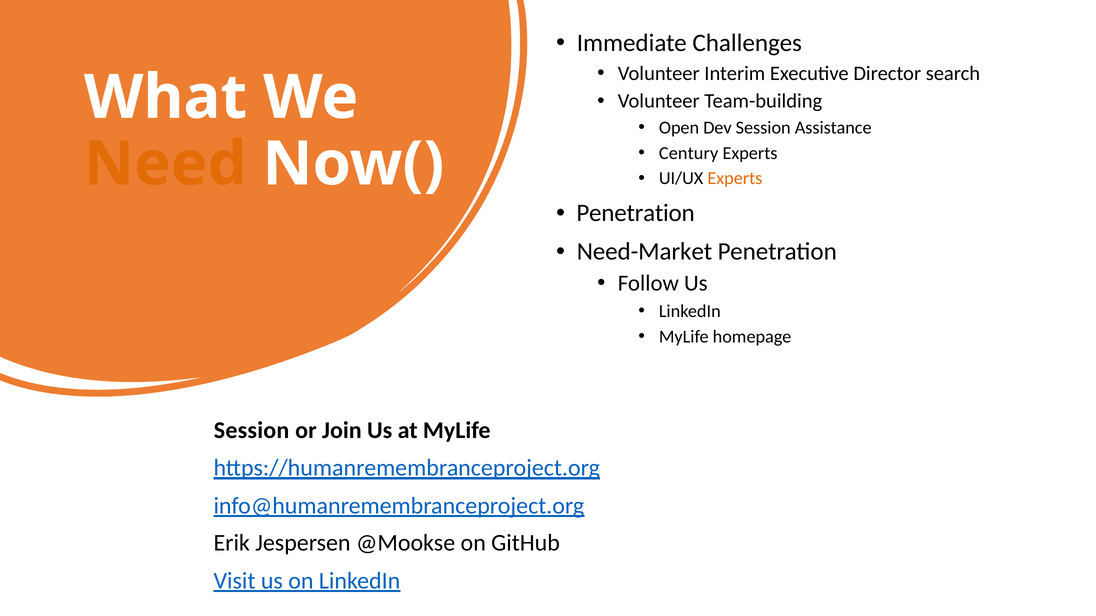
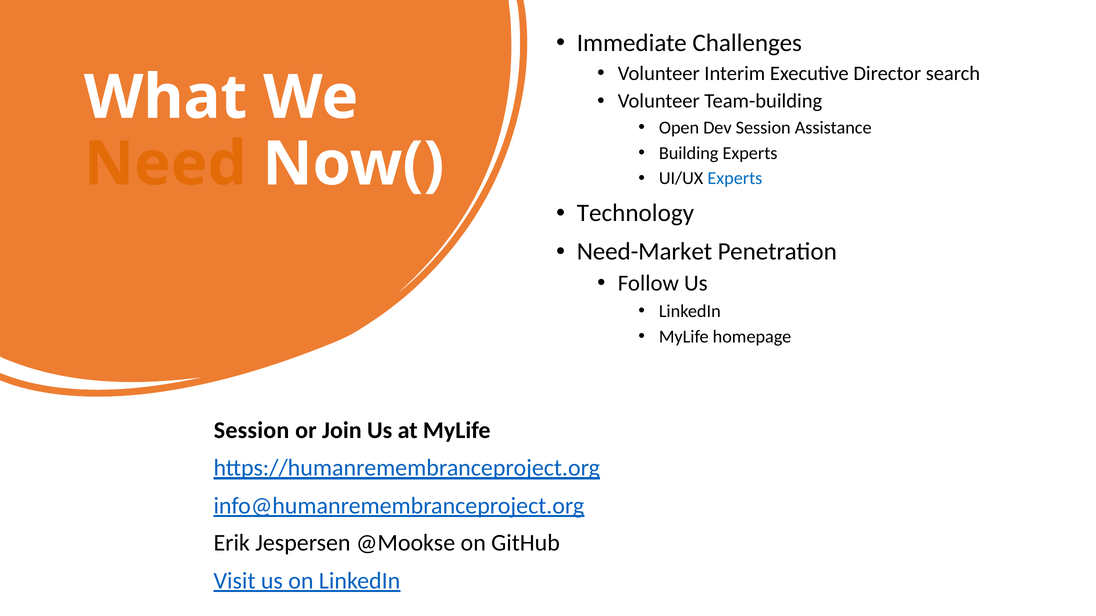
Century: Century -> Building (689, 153)
Experts colour: orange -> blue (735, 179)
Penetration: Penetration -> Technology (635, 213)
